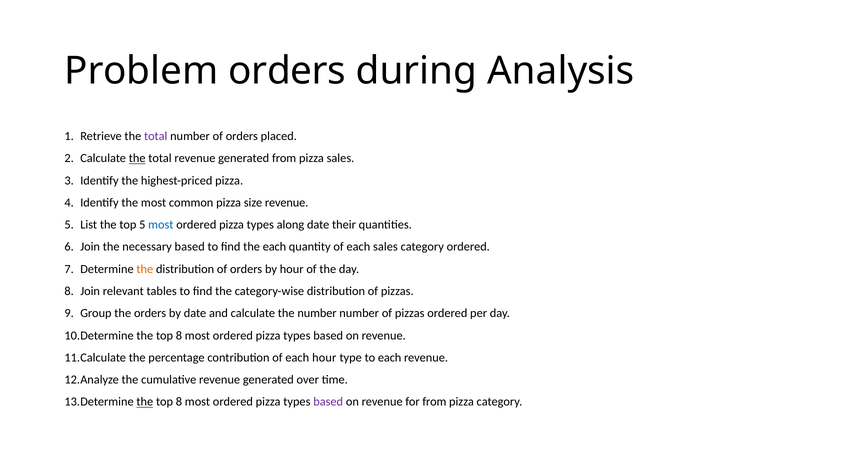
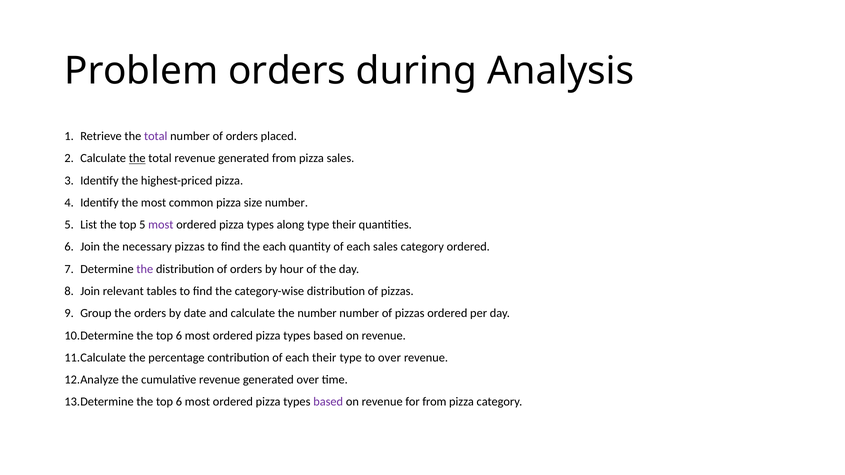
size revenue: revenue -> number (286, 203)
most colour: blue -> purple (161, 225)
along date: date -> type (318, 225)
necessary based: based -> pizzas (190, 247)
the colour: orange -> purple (145, 269)
8: 8 -> 6 (179, 336)
each hour: hour -> their (324, 358)
to each: each -> over (390, 358)
the underline: present -> none (145, 402)
8: 8 -> 6 (179, 402)
